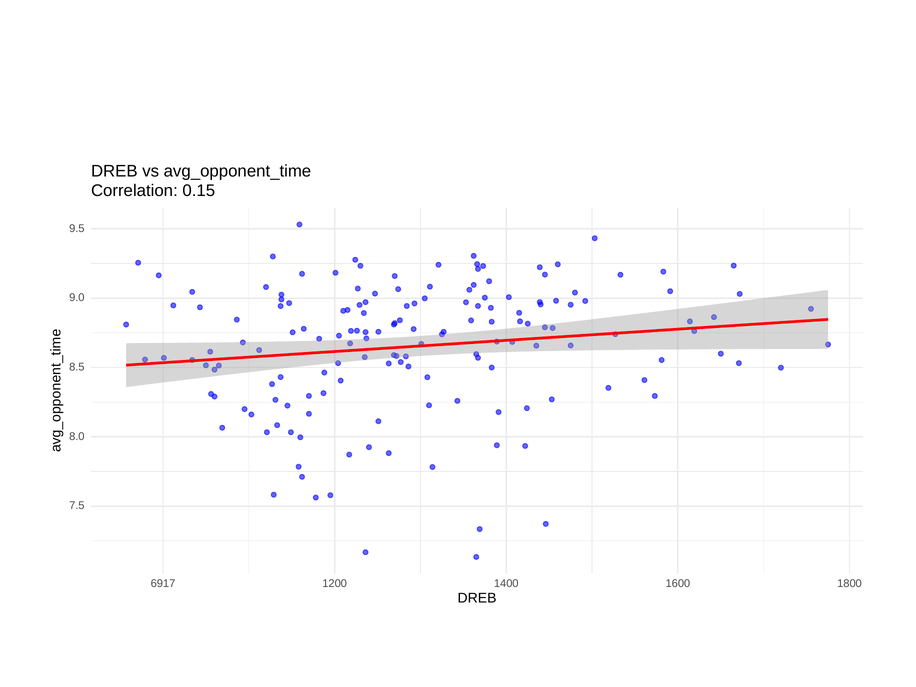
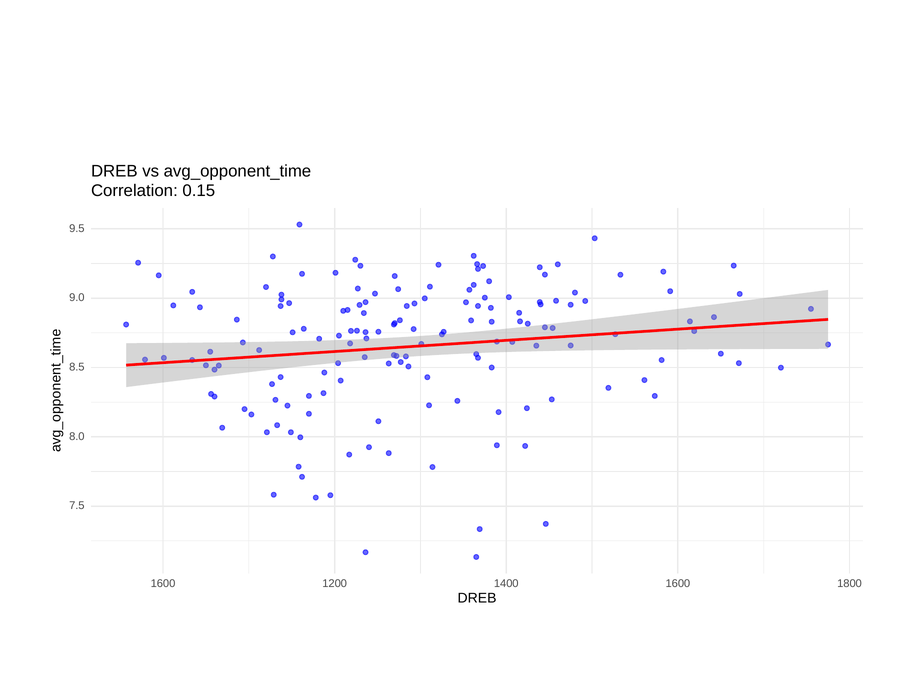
6917: 6917 -> 1600 (163, 583)
